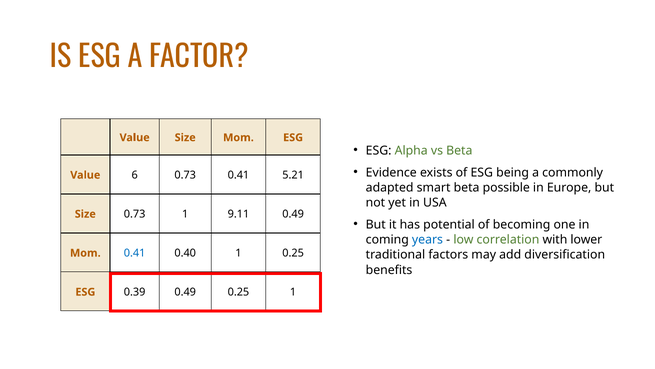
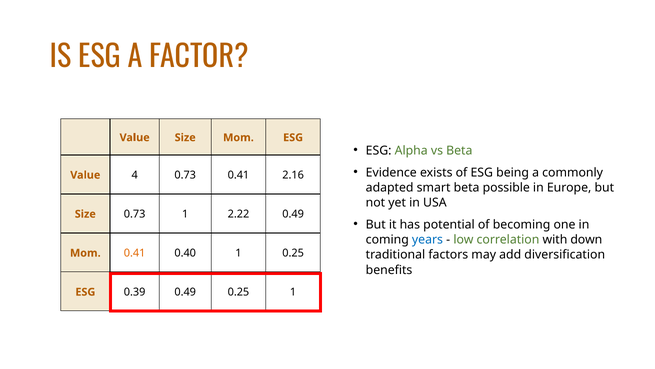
6: 6 -> 4 (135, 175)
5.21: 5.21 -> 2.16 (293, 175)
9.11: 9.11 -> 2.22 (238, 214)
lower: lower -> down (586, 240)
0.41 colour: blue -> orange (135, 253)
